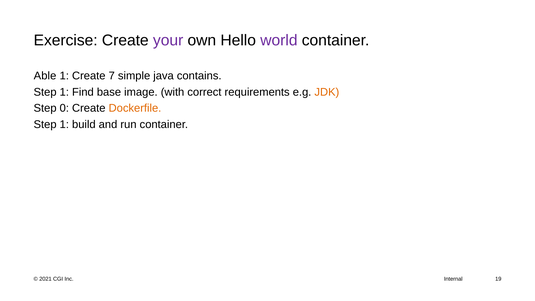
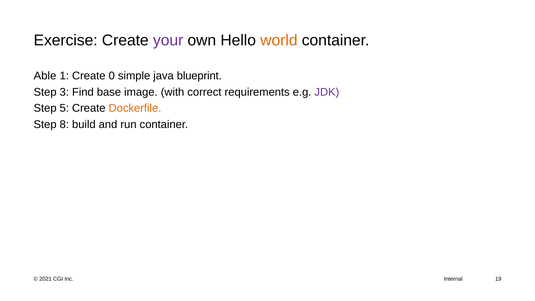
world colour: purple -> orange (279, 40)
7: 7 -> 0 (112, 76)
contains: contains -> blueprint (199, 76)
1: 1 -> 3 (64, 92)
JDK colour: orange -> purple (327, 92)
0: 0 -> 5 (64, 108)
1: 1 -> 8 (64, 124)
